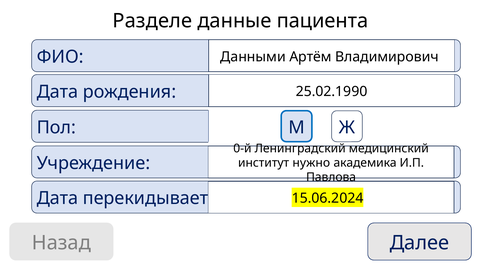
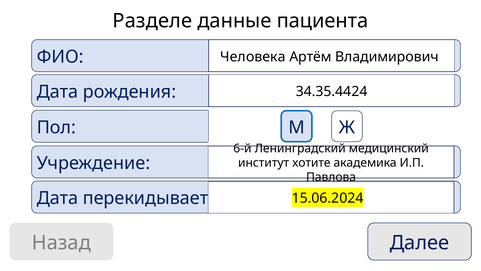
Данными: Данными -> Человека (253, 57)
25.02.1990: 25.02.1990 -> 34.35.4424 (332, 91)
0-й: 0-й -> 6-й (242, 148)
нужно: нужно -> хотите (311, 163)
